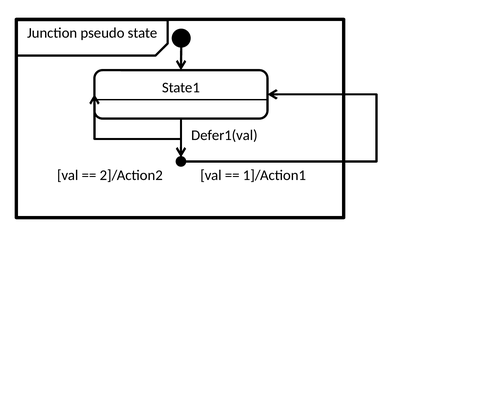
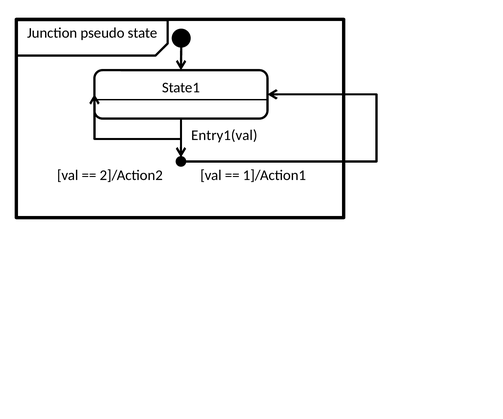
Defer1(val: Defer1(val -> Entry1(val (224, 135)
